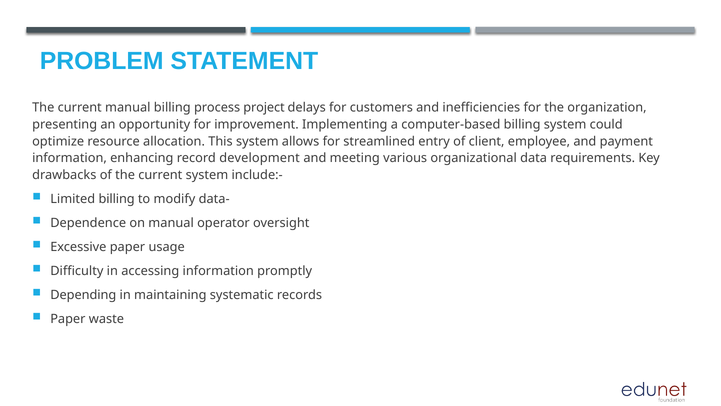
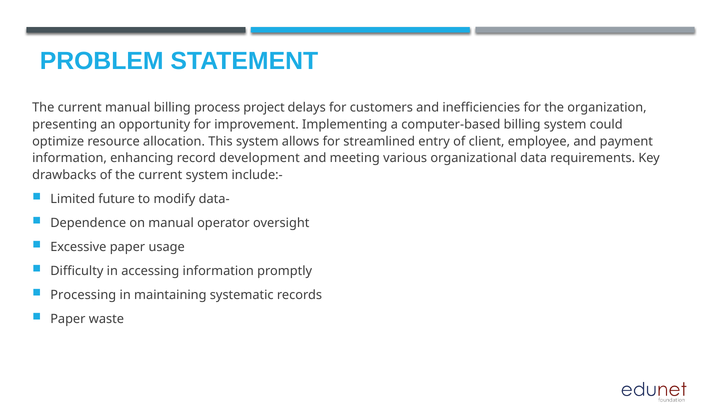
Limited billing: billing -> future (117, 199)
Depending: Depending -> Processing (83, 295)
